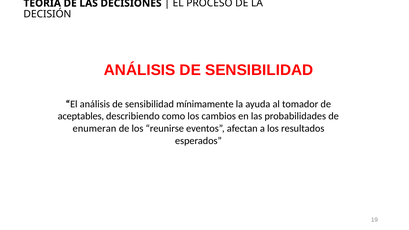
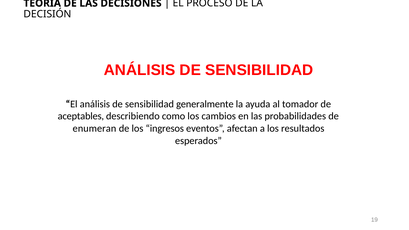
mínimamente: mínimamente -> generalmente (205, 104)
reunirse: reunirse -> ingresos (165, 129)
